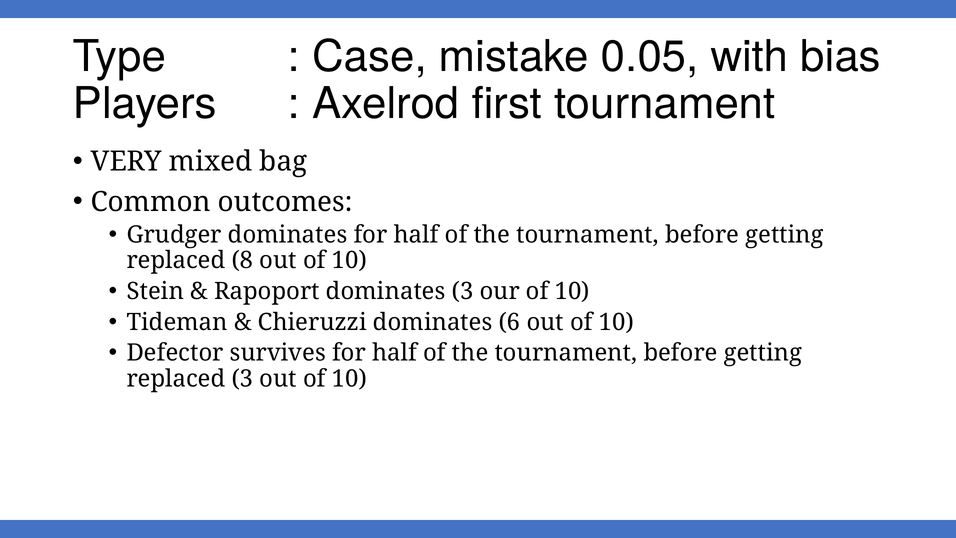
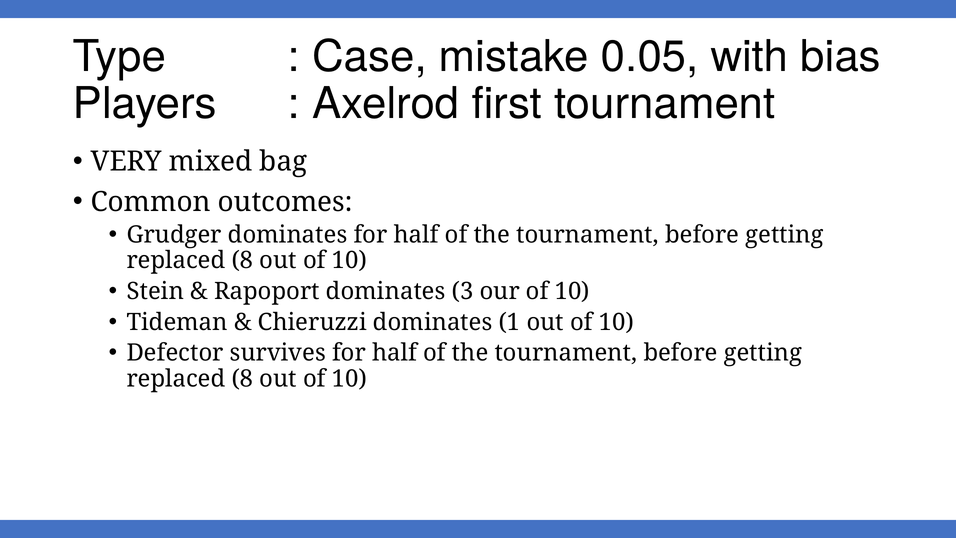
6: 6 -> 1 (510, 322)
3: 3 -> 8 (242, 379)
